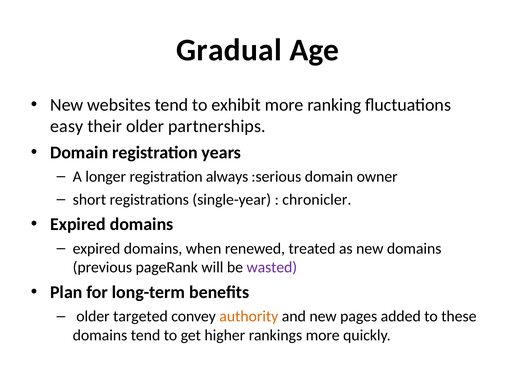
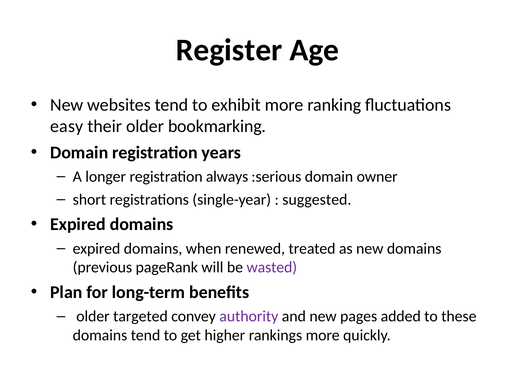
Gradual: Gradual -> Register (229, 50)
partnerships: partnerships -> bookmarking (217, 126)
chronicler: chronicler -> suggested (317, 199)
authority colour: orange -> purple (249, 316)
